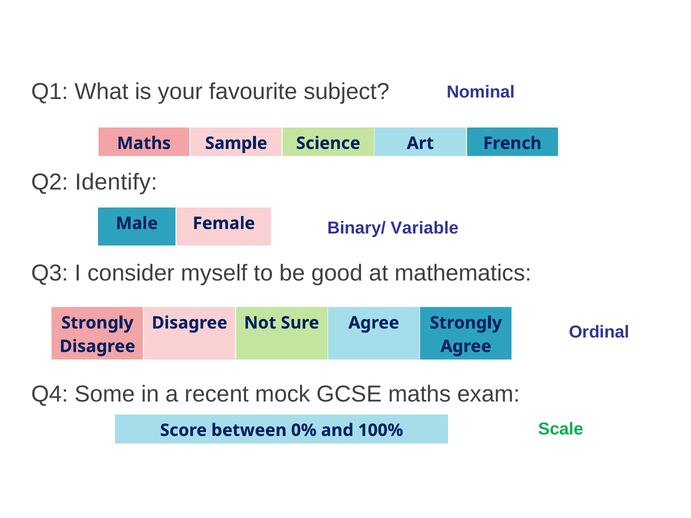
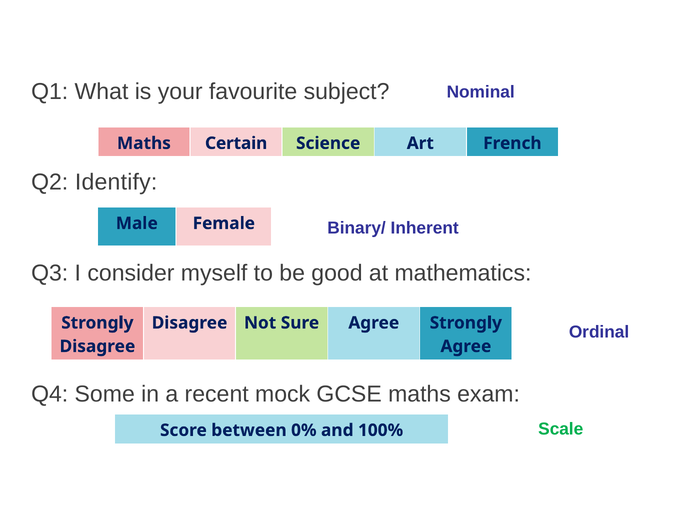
Sample: Sample -> Certain (236, 143)
Variable: Variable -> Inherent (425, 228)
